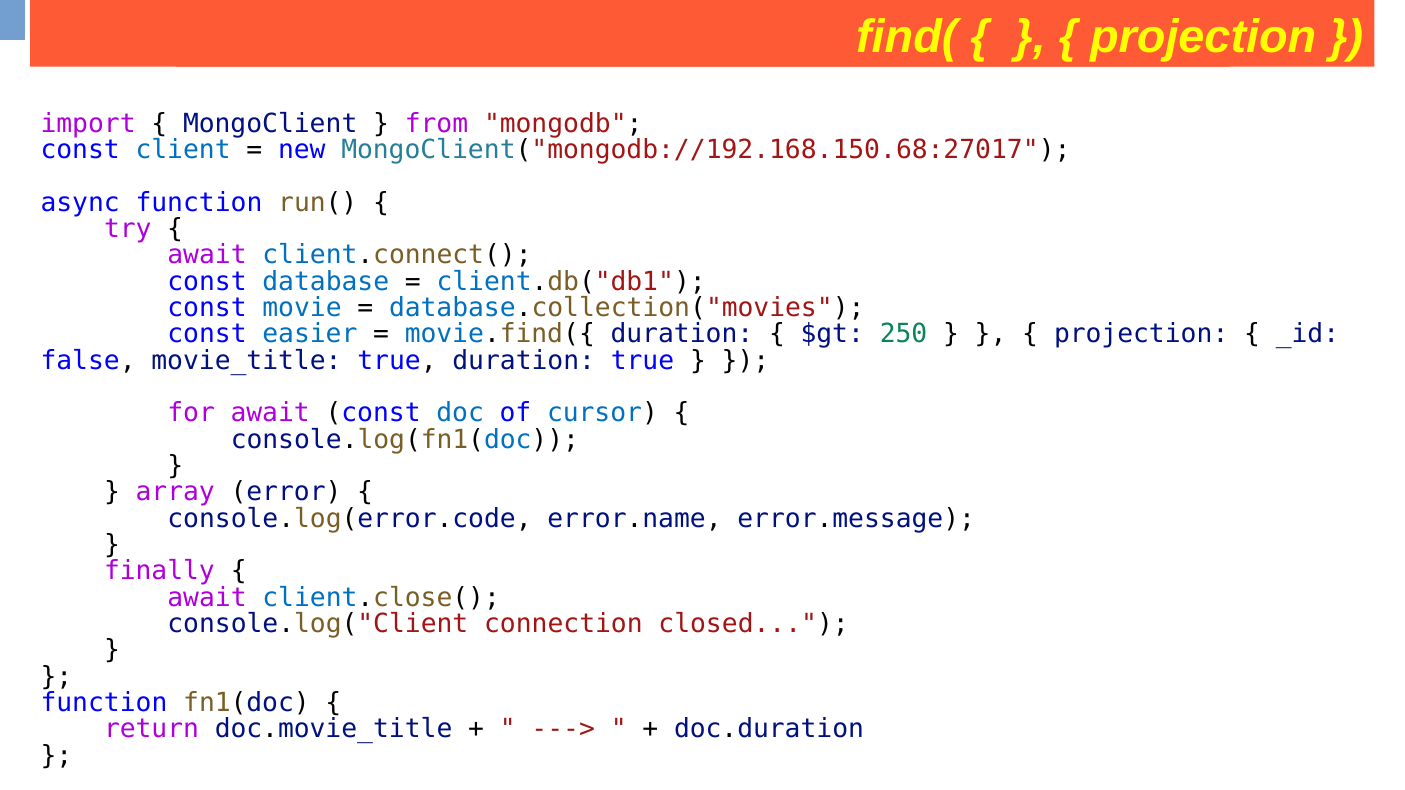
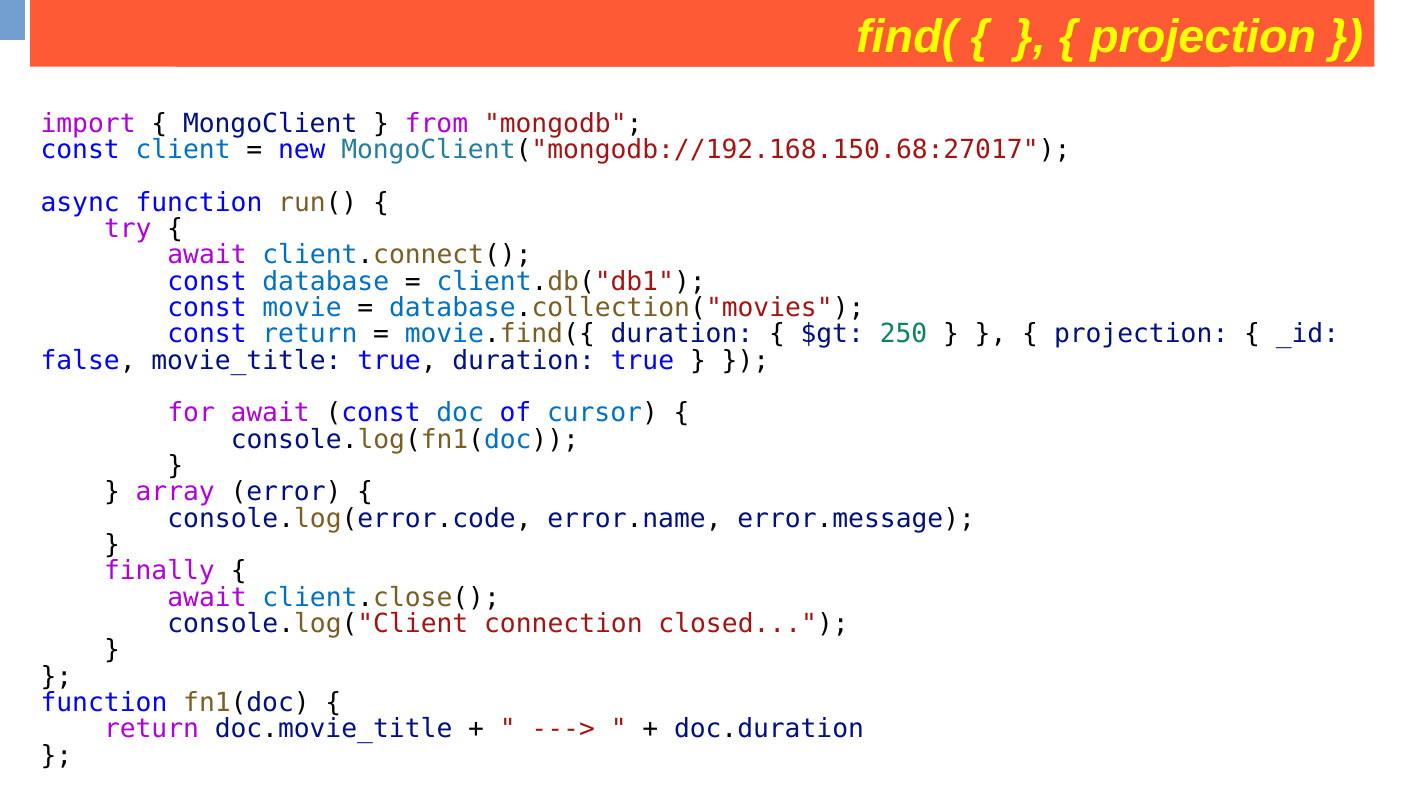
const easier: easier -> return (310, 334)
